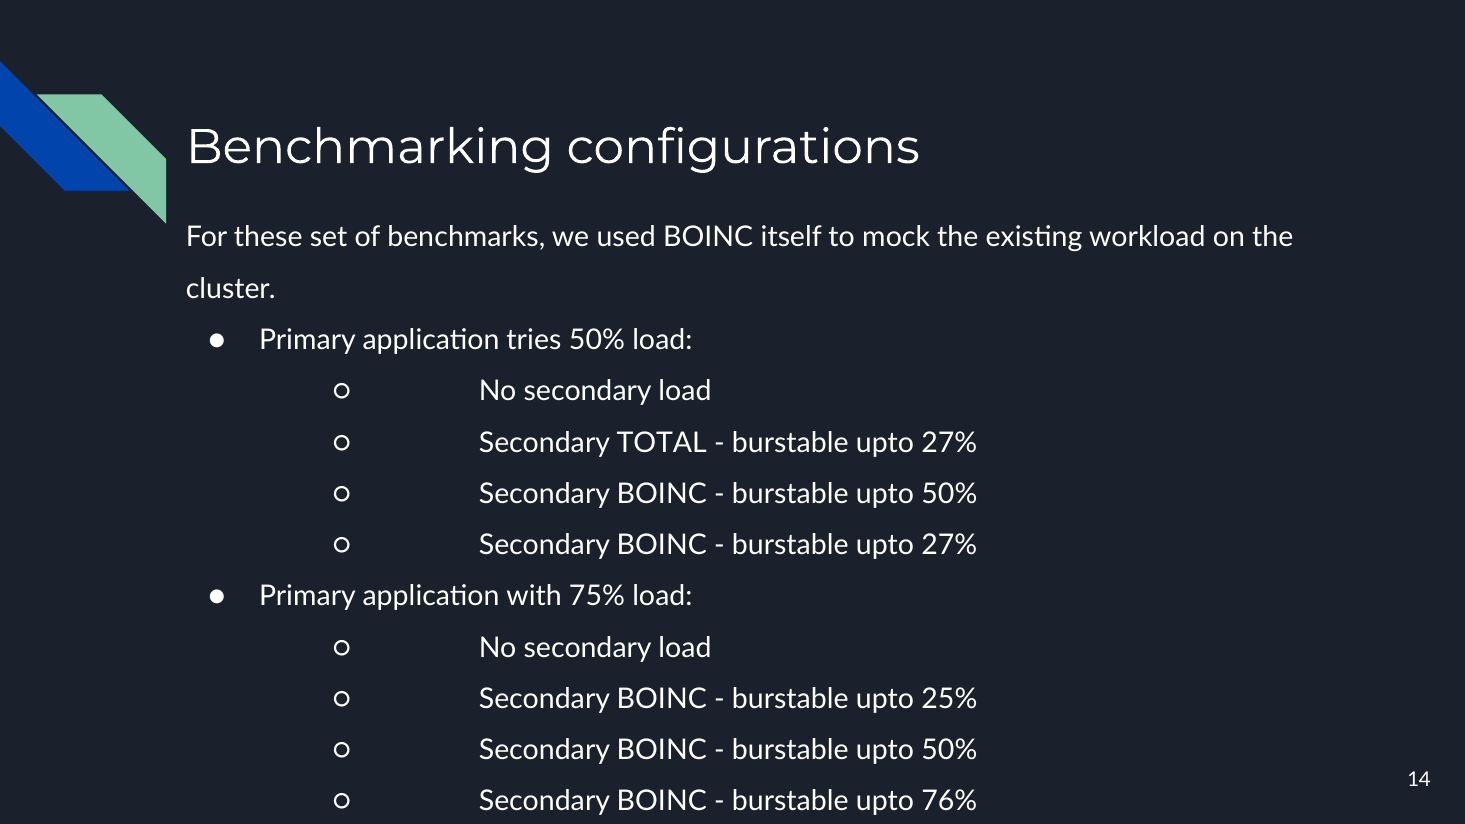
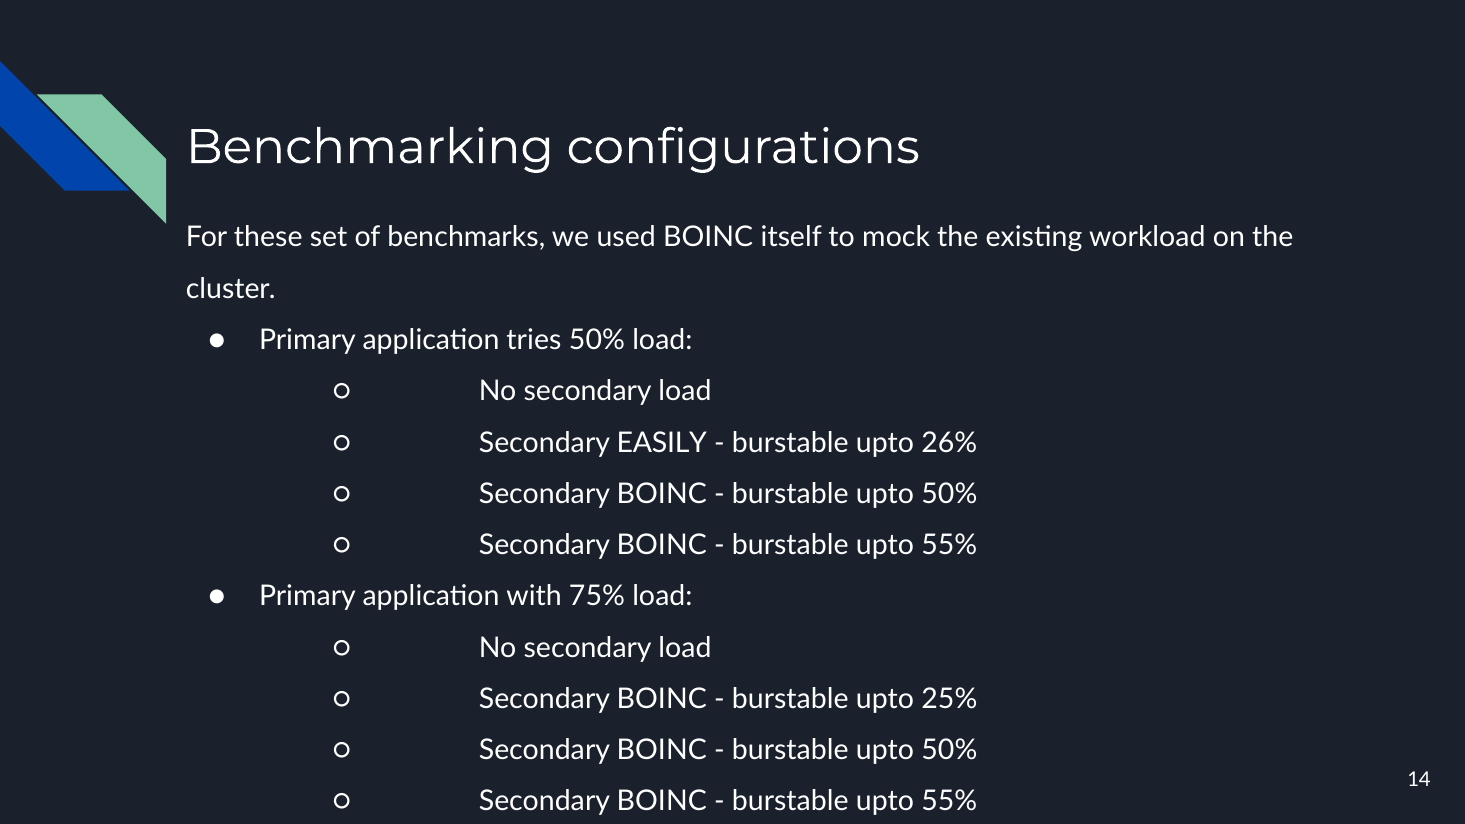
TOTAL: TOTAL -> EASILY (662, 443)
27%: 27% -> 26% (949, 443)
27%: 27% -> 55% (949, 545)
76%: 76% -> 55% (949, 802)
